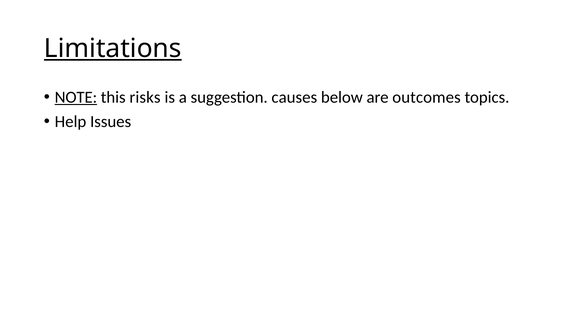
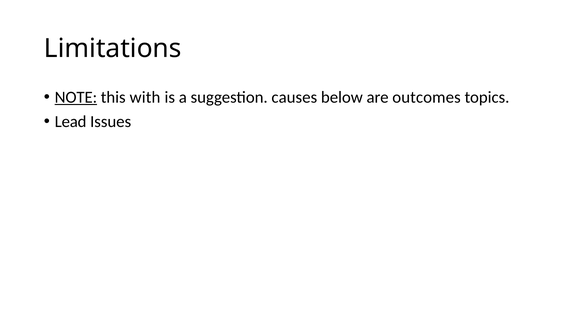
Limitations underline: present -> none (113, 48)
risks: risks -> with (145, 97)
Help: Help -> Lead (71, 122)
